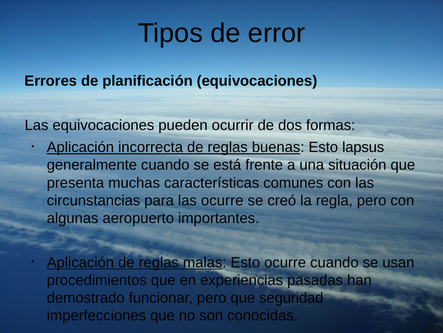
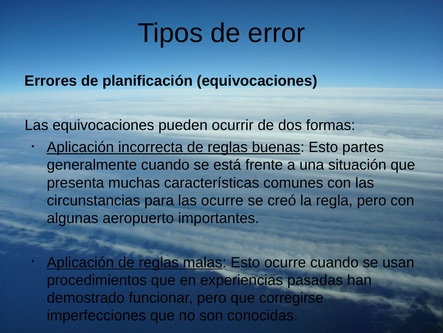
lapsus: lapsus -> partes (363, 147)
seguridad: seguridad -> corregirse (291, 297)
